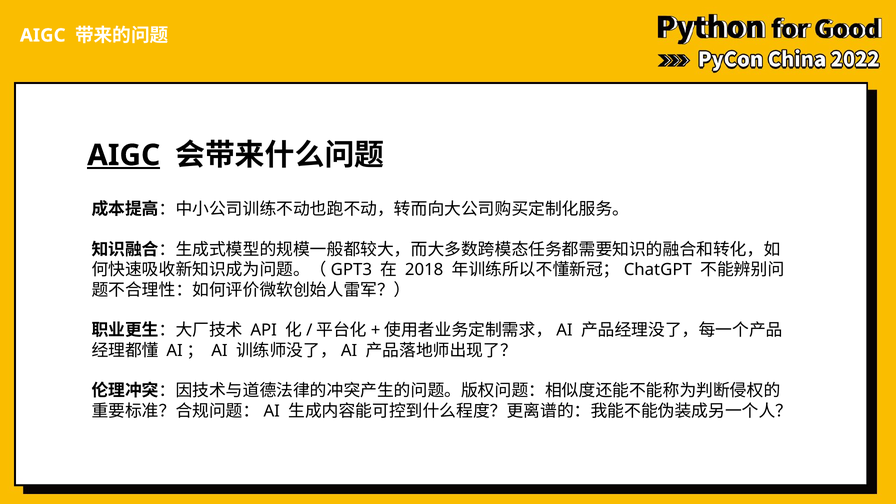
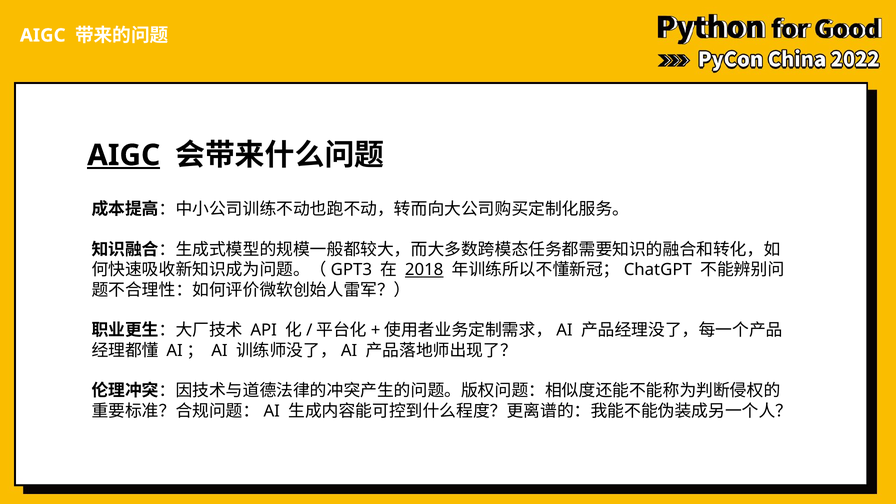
2018 underline: none -> present (424, 270)
